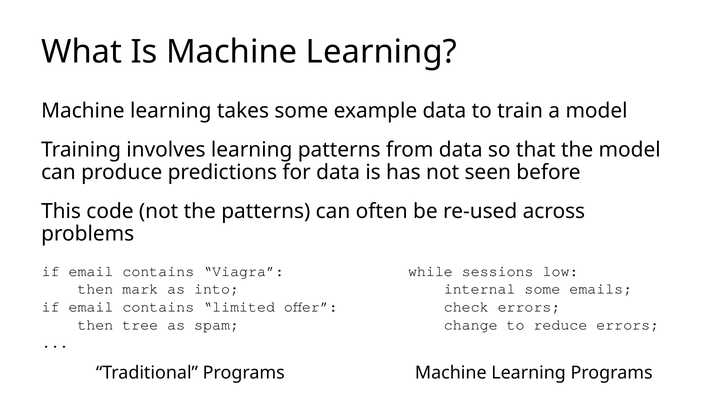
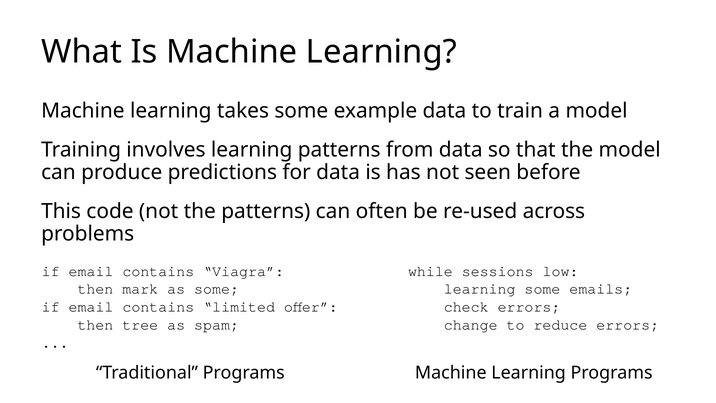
internal: internal -> learning (480, 289)
as into: into -> some (217, 289)
